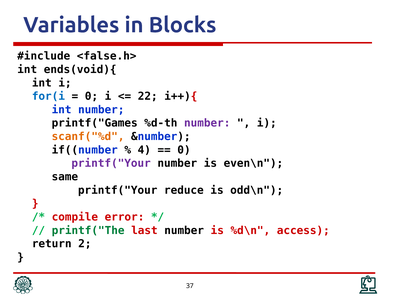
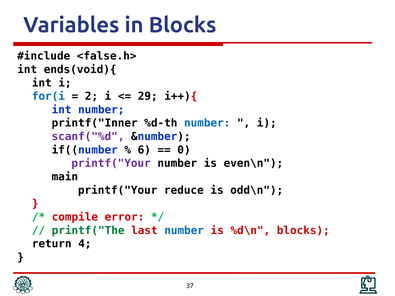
0: 0 -> 2 (91, 96)
22: 22 -> 29 (148, 96)
printf("Games: printf("Games -> printf("Inner (95, 123)
number colour: purple -> blue (207, 123)
scanf("%d colour: orange -> purple (88, 137)
4: 4 -> 6 (144, 150)
same: same -> main (65, 177)
number colour: black -> blue (184, 231)
%d\n access: access -> blocks (303, 231)
2: 2 -> 4 (85, 244)
